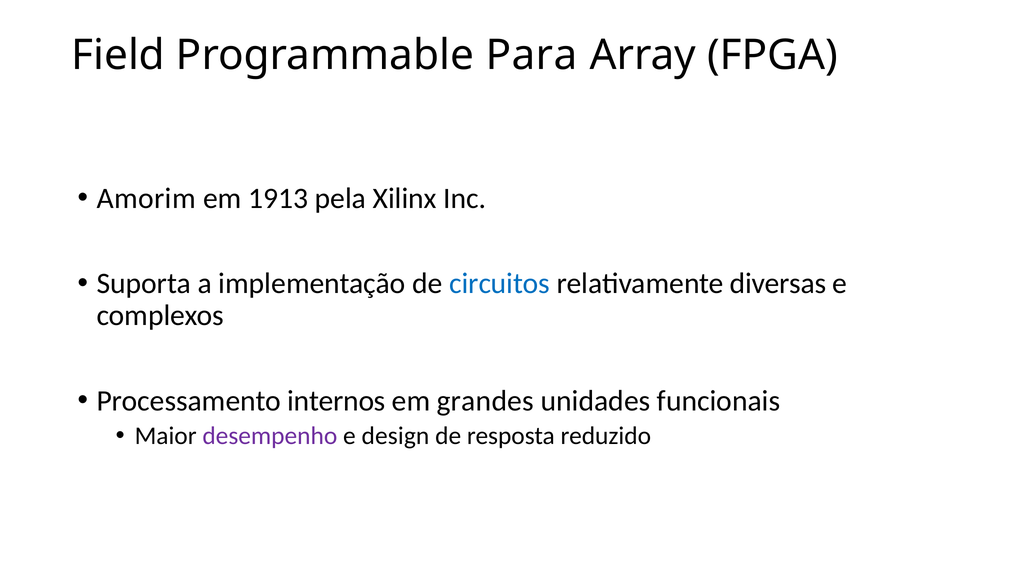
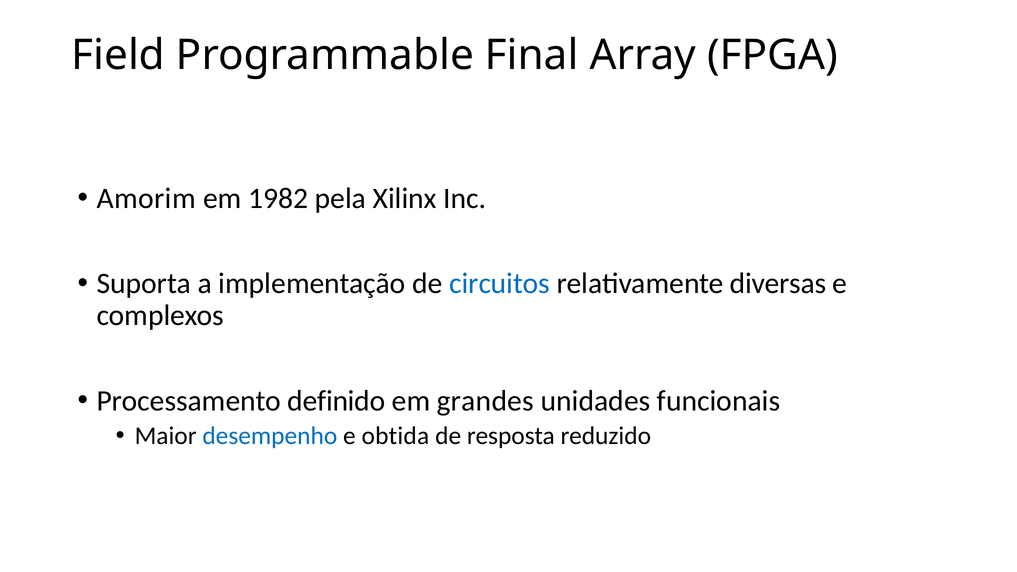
Para: Para -> Final (532, 55)
1913: 1913 -> 1982 (278, 198)
internos: internos -> definido (336, 401)
desempenho colour: purple -> blue (270, 436)
design: design -> obtida (395, 436)
